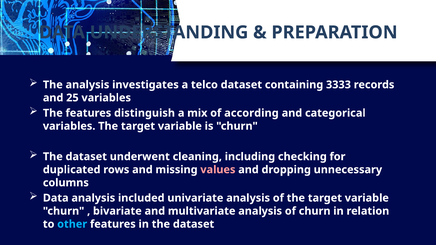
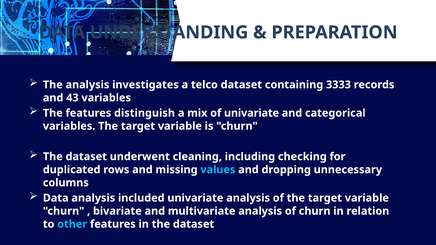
25: 25 -> 43 (72, 98)
of according: according -> univariate (252, 113)
values colour: pink -> light blue (218, 170)
